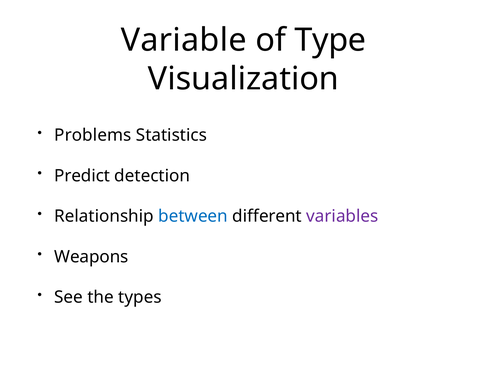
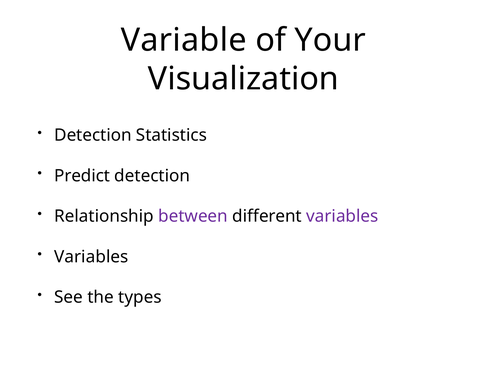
Type: Type -> Your (330, 40)
Problems: Problems -> Detection (93, 135)
between colour: blue -> purple (193, 216)
Weapons: Weapons -> Variables (91, 257)
